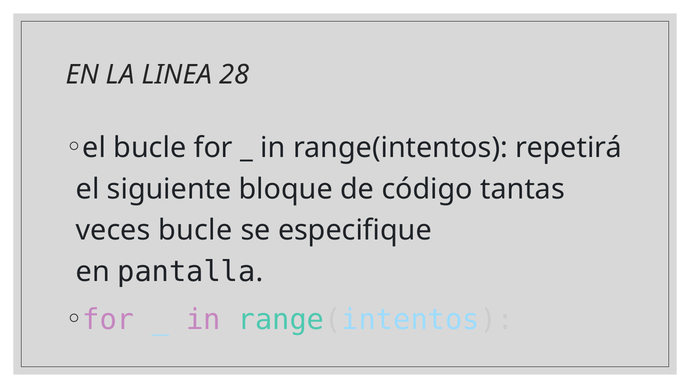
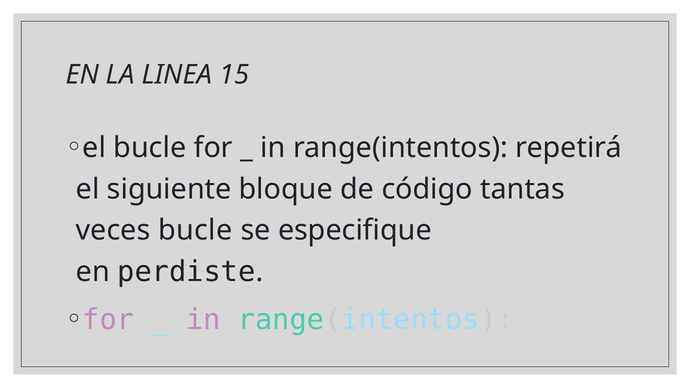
28: 28 -> 15 (234, 75)
pantalla: pantalla -> perdiste (186, 272)
